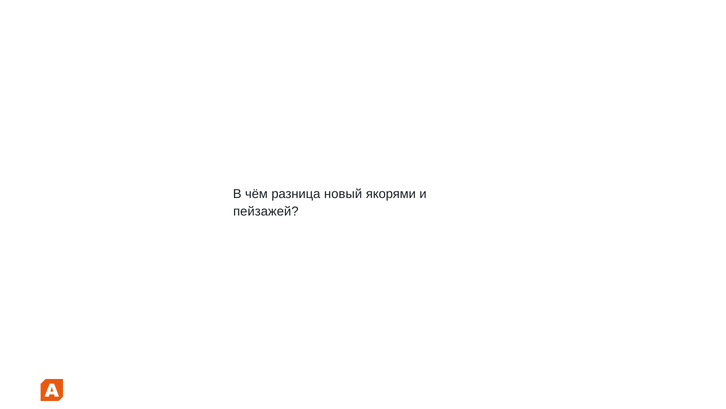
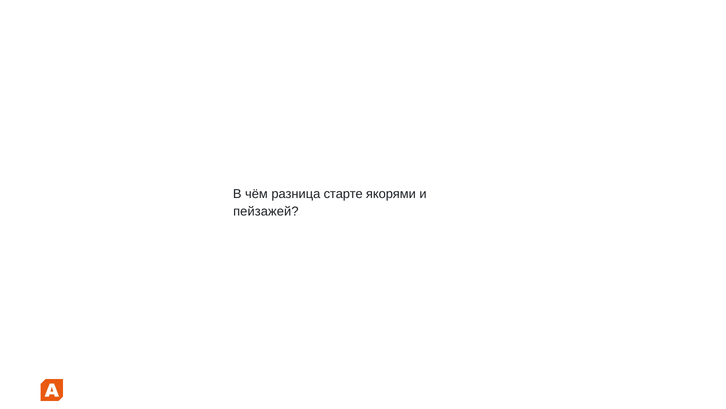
новый: новый -> старте (343, 194)
